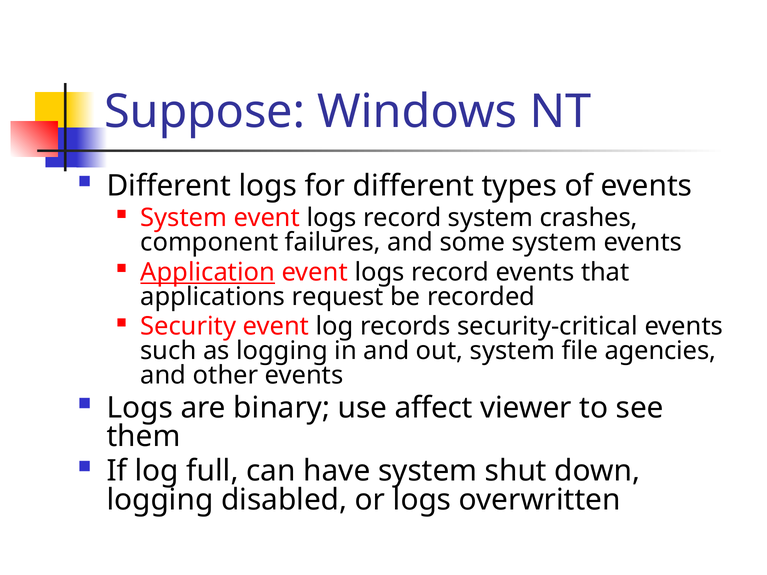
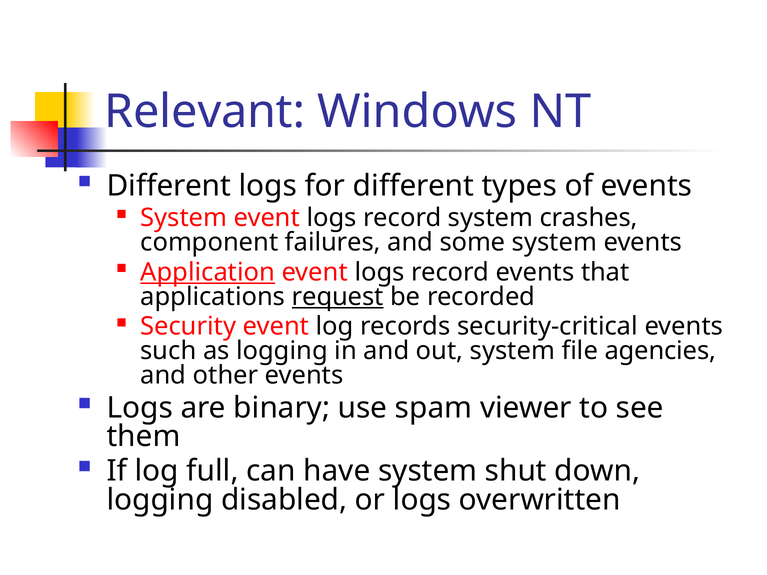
Suppose: Suppose -> Relevant (205, 112)
request underline: none -> present (338, 297)
affect: affect -> spam (434, 408)
